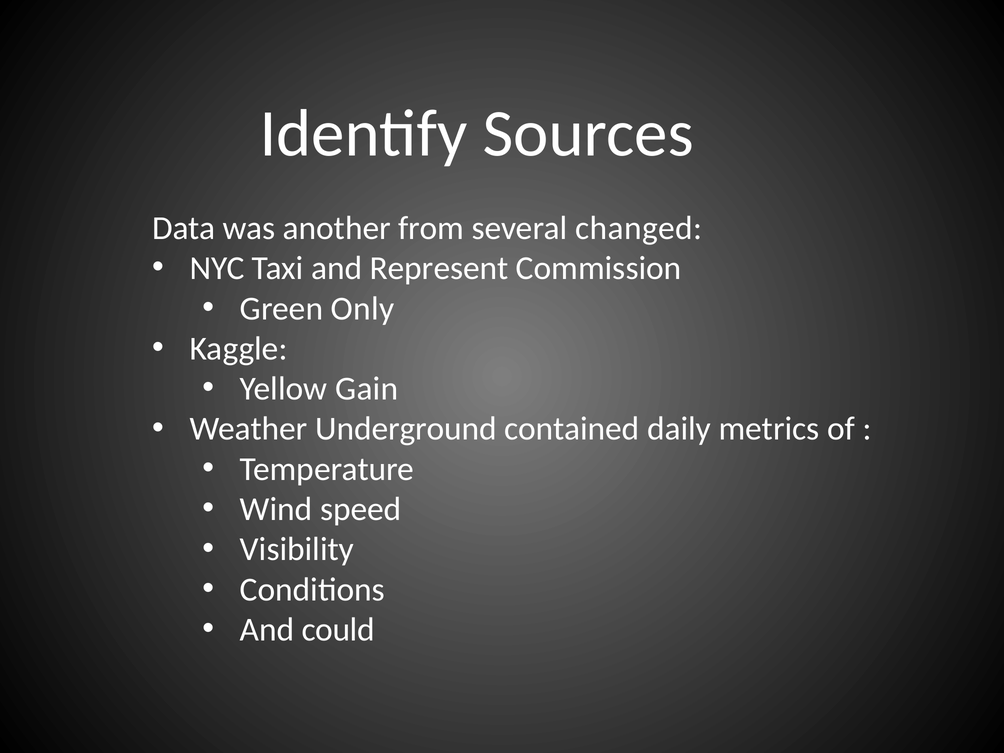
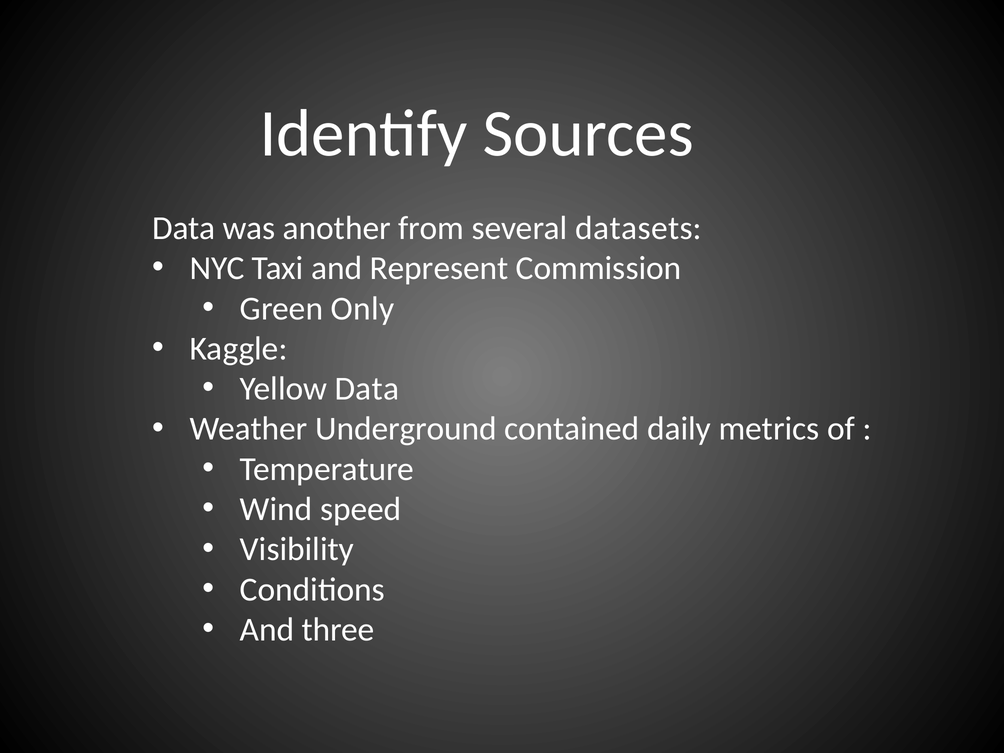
changed: changed -> datasets (639, 228)
Yellow Gain: Gain -> Data (367, 389)
could: could -> three (338, 630)
